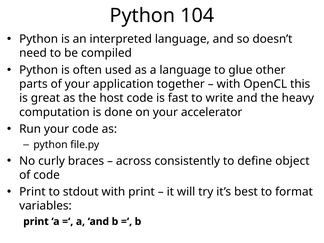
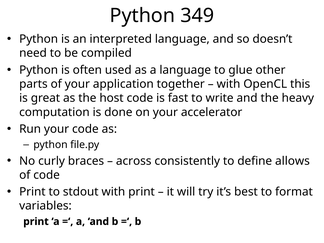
104: 104 -> 349 (197, 16)
object: object -> allows (292, 161)
